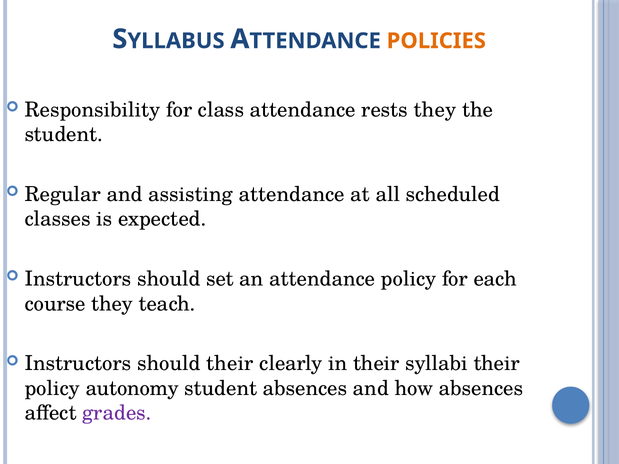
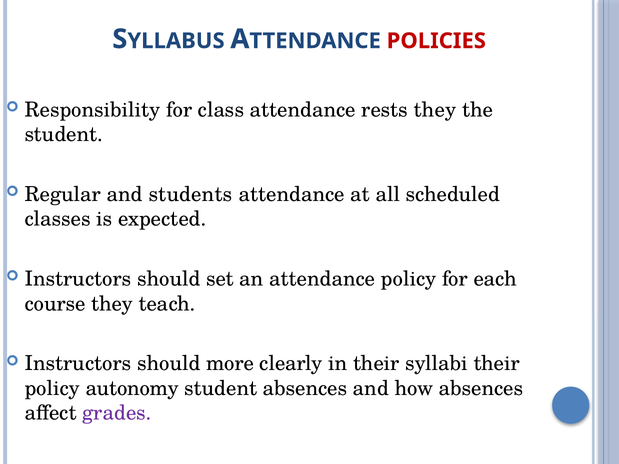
POLICIES colour: orange -> red (436, 41)
assisting: assisting -> students (191, 195)
should their: their -> more (230, 364)
